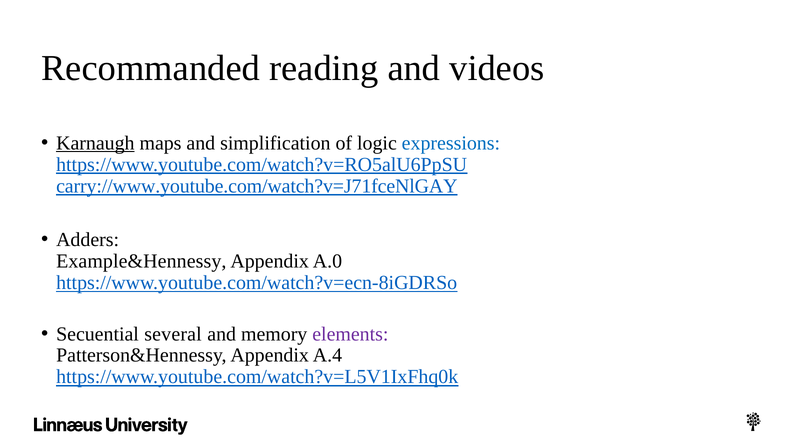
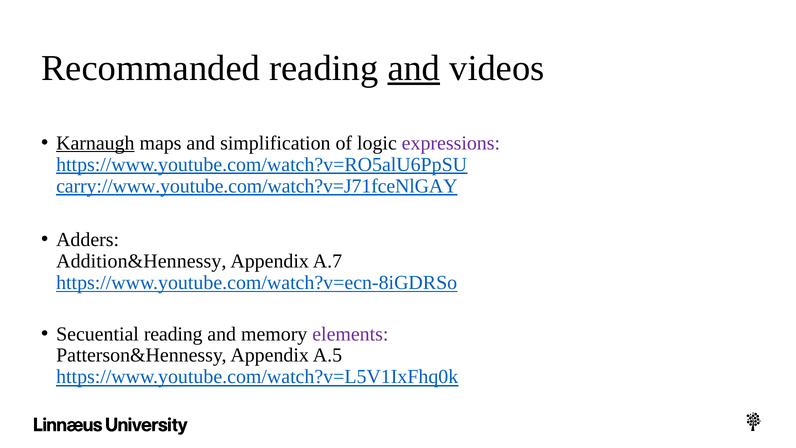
and underline: none -> present (414, 68)
expressions colour: blue -> purple (451, 143)
Example&Hennessy: Example&Hennessy -> Addition&Hennessy (141, 261)
A.0: A.0 -> A.7 (327, 261)
Secuential several: several -> reading (173, 334)
A.4: A.4 -> A.5 (327, 355)
